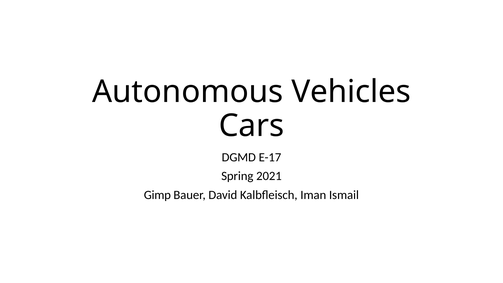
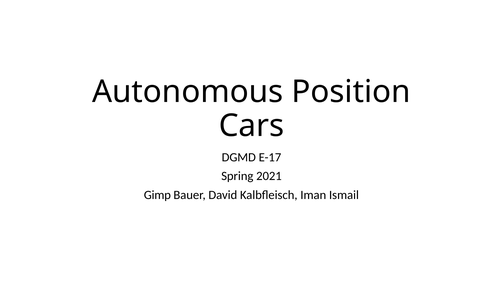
Vehicles: Vehicles -> Position (351, 92)
